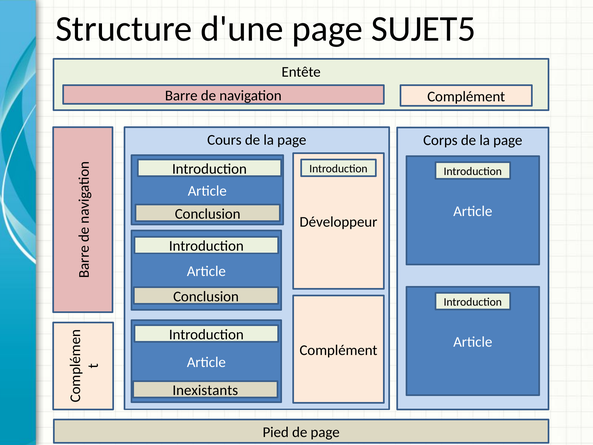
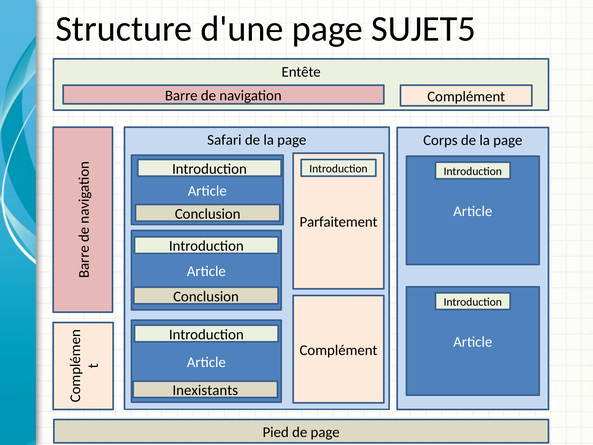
Cours: Cours -> Safari (224, 140)
Développeur: Développeur -> Parfaitement (339, 222)
